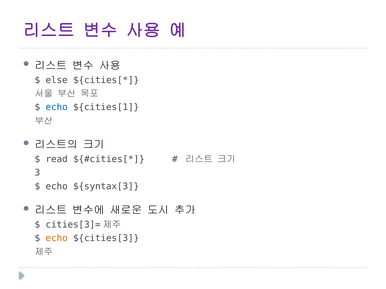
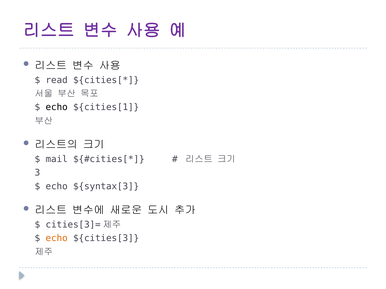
else: else -> read (57, 80)
echo colour: blue -> black (57, 107)
read: read -> mail (57, 159)
